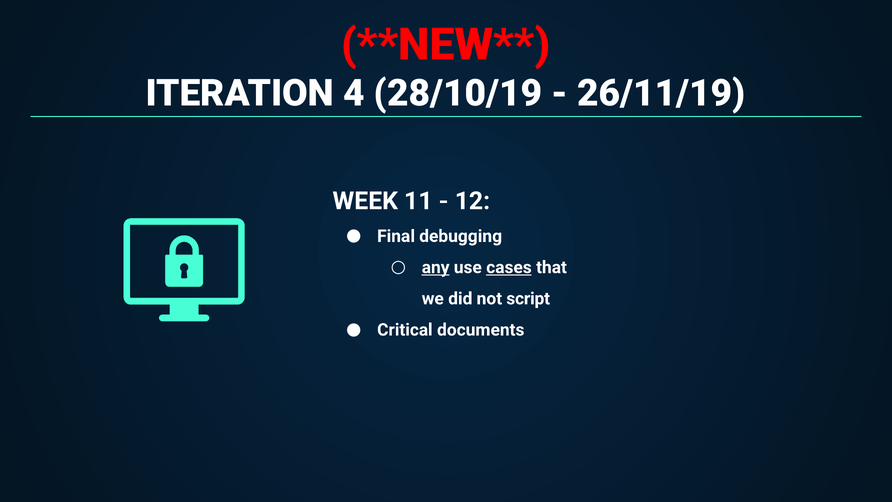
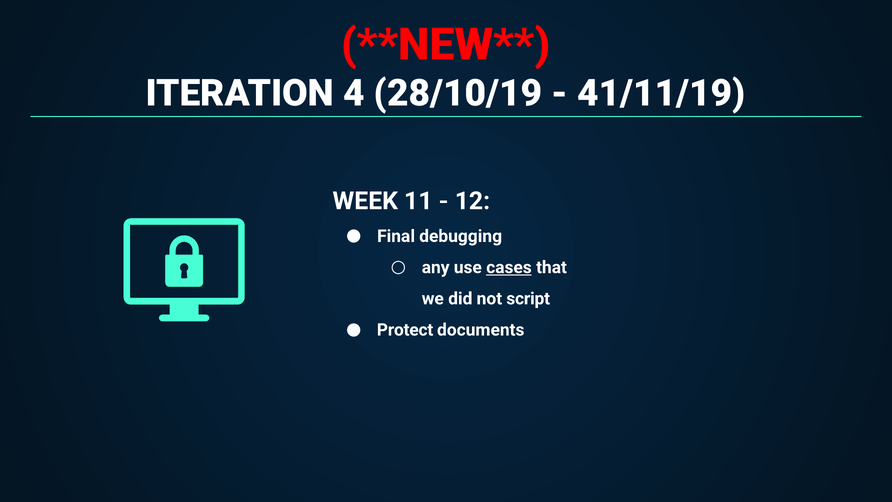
26/11/19: 26/11/19 -> 41/11/19 (661, 93)
any underline: present -> none (436, 267)
Critical: Critical -> Protect (405, 330)
